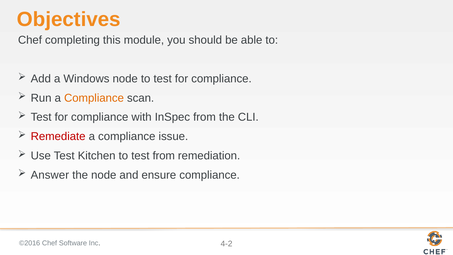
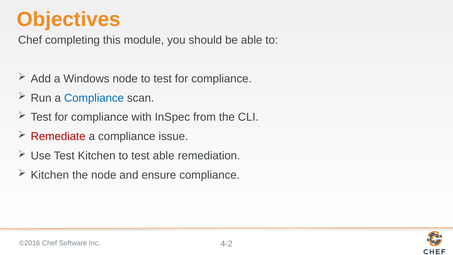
Compliance colour: orange -> blue (94, 98)
test from: from -> able (164, 156)
Answer: Answer -> Kitchen (50, 175)
